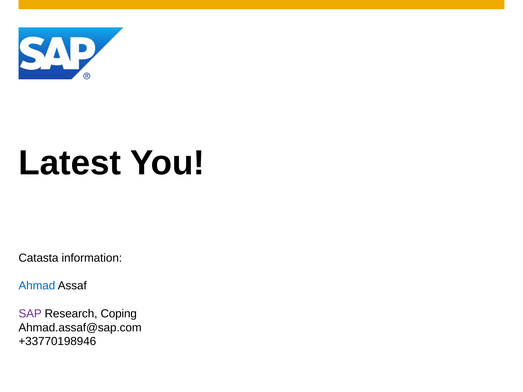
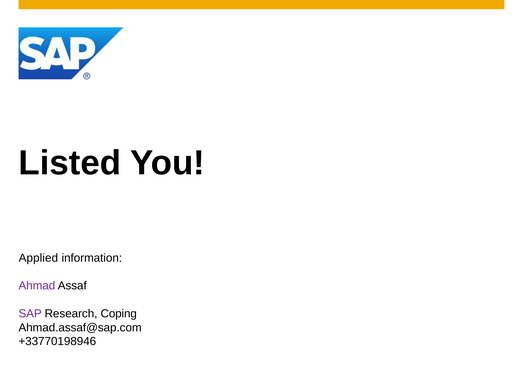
Latest: Latest -> Listed (70, 163)
Catasta: Catasta -> Applied (38, 258)
Ahmad colour: blue -> purple (37, 286)
